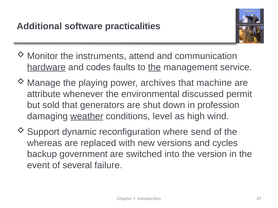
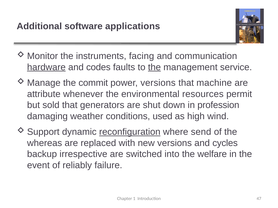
practicalities: practicalities -> applications (133, 26)
attend: attend -> facing (142, 56)
playing: playing -> commit (93, 83)
power archives: archives -> versions (158, 83)
discussed: discussed -> resources (203, 94)
weather underline: present -> none (87, 116)
level: level -> used (163, 116)
reconfiguration underline: none -> present (130, 132)
government: government -> irrespective (83, 154)
version: version -> welfare (212, 154)
several: several -> reliably (77, 166)
